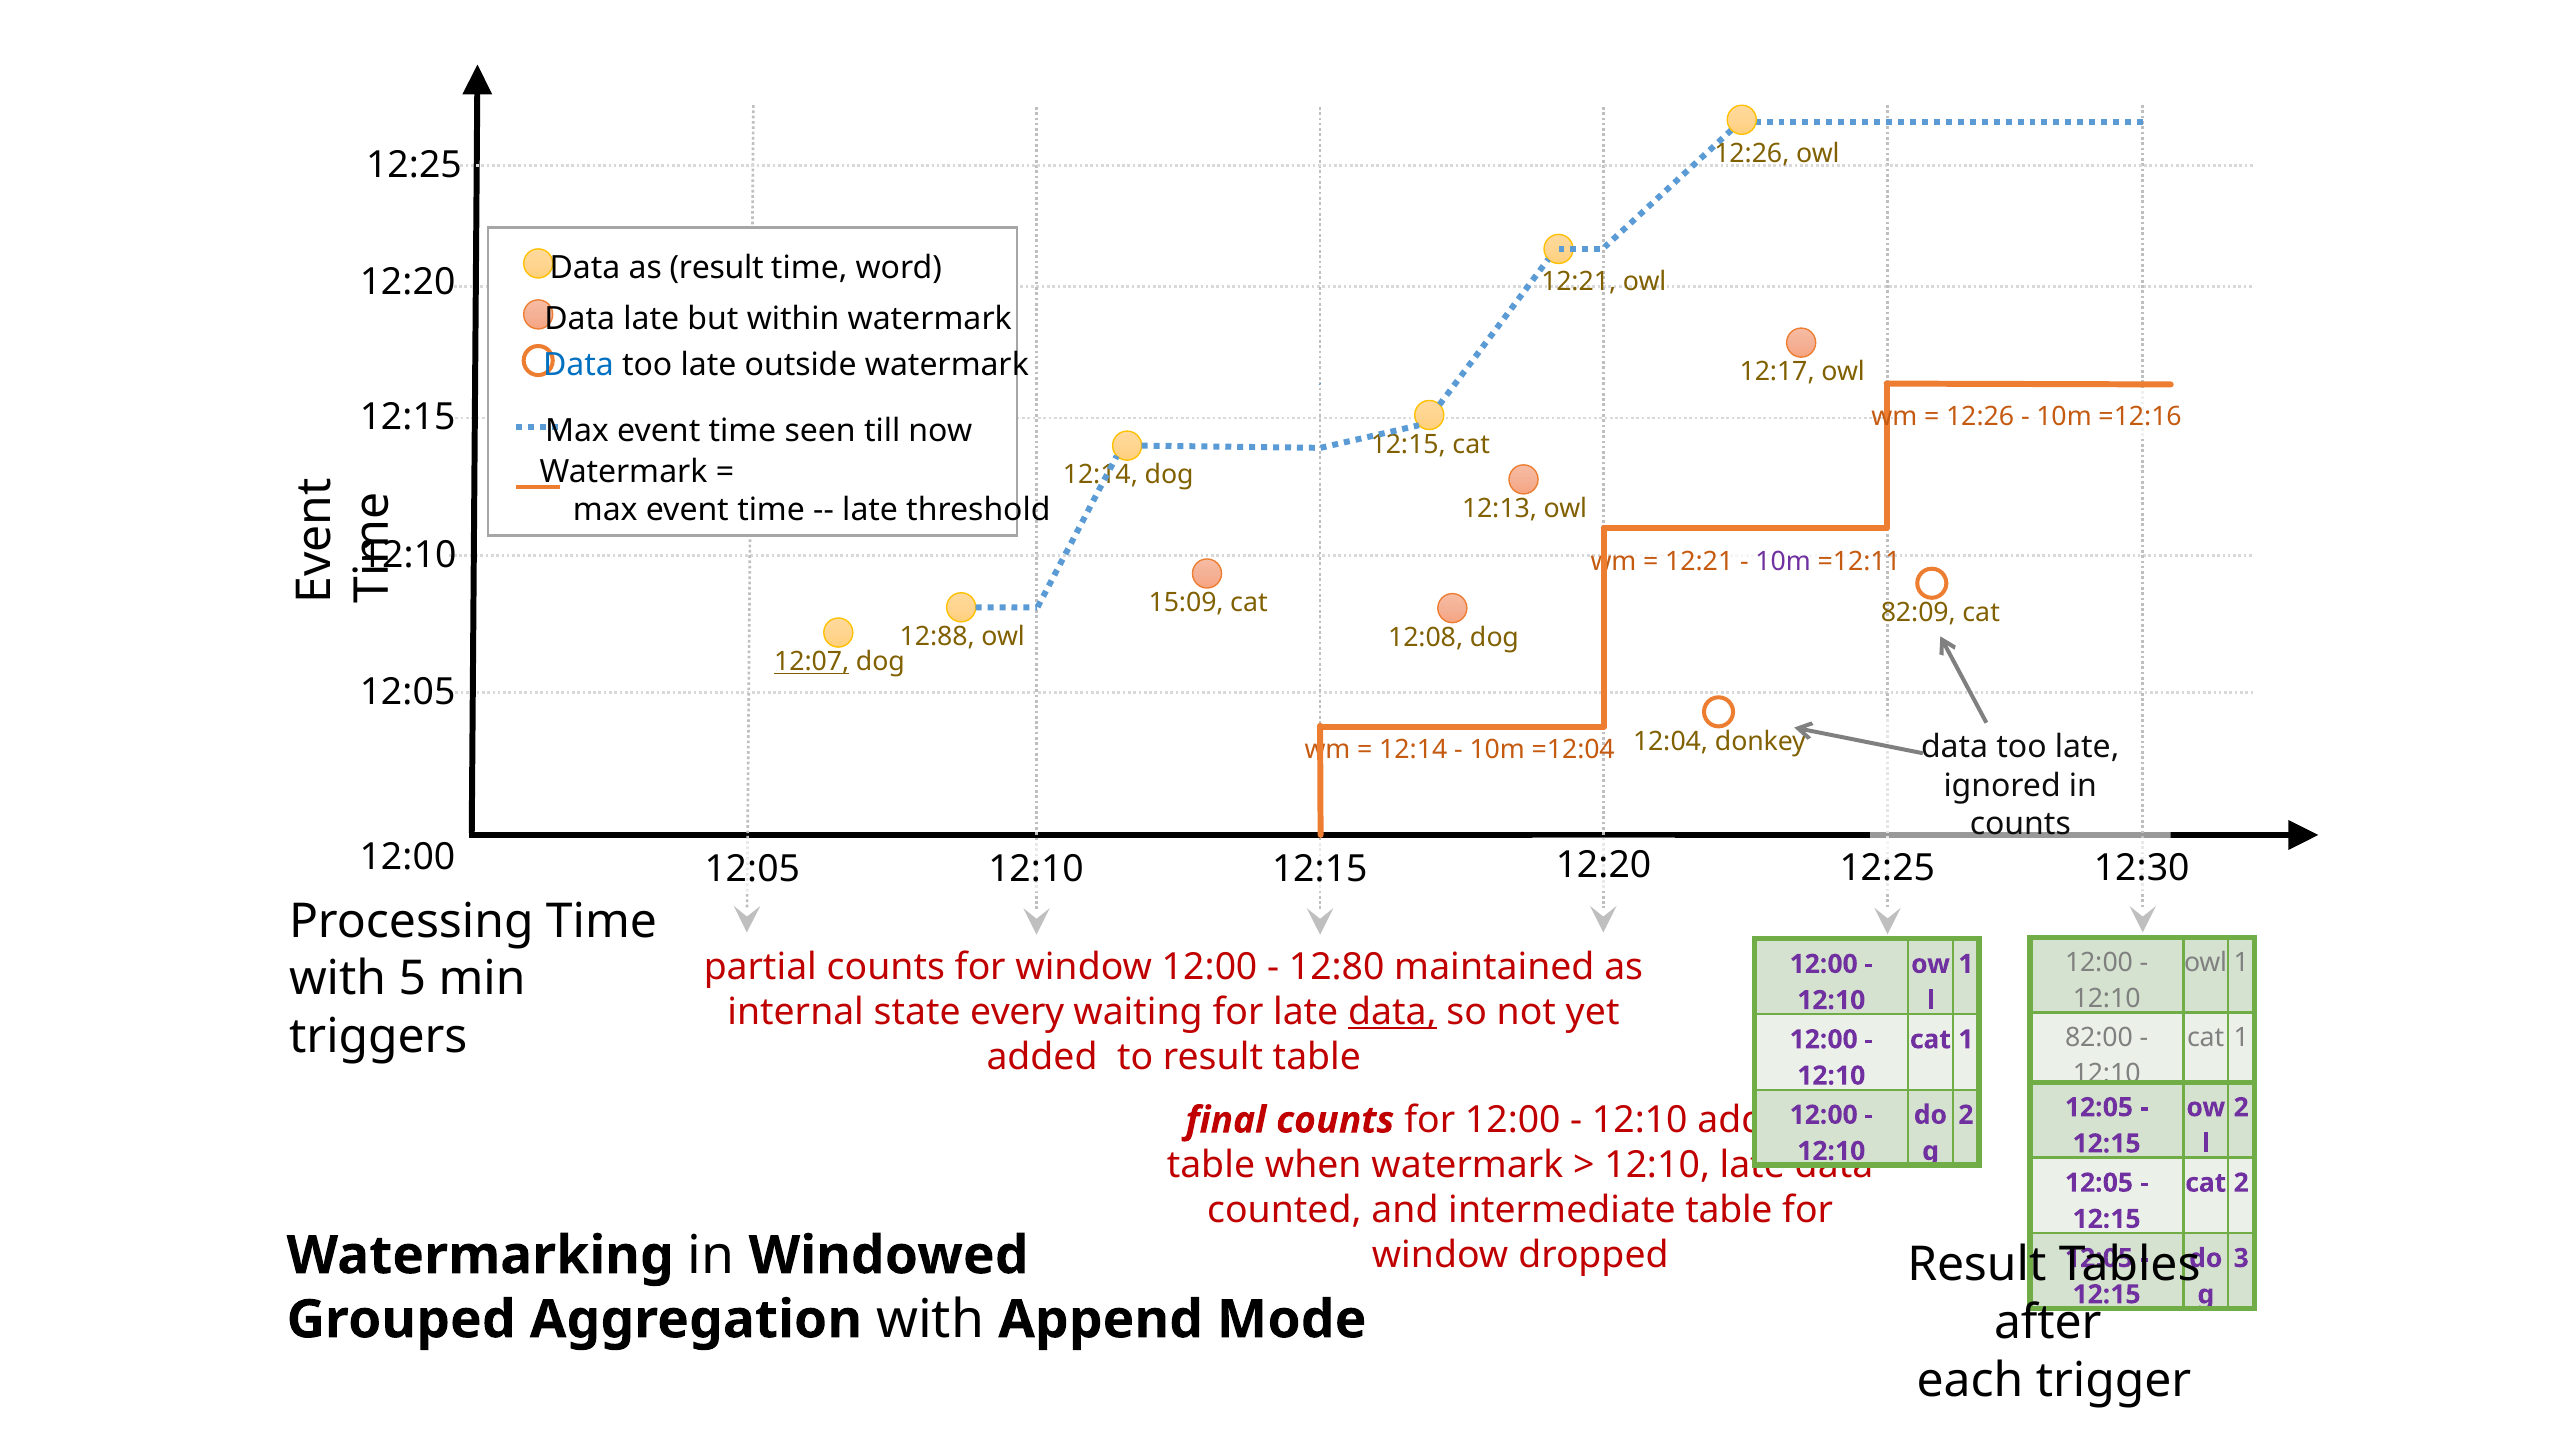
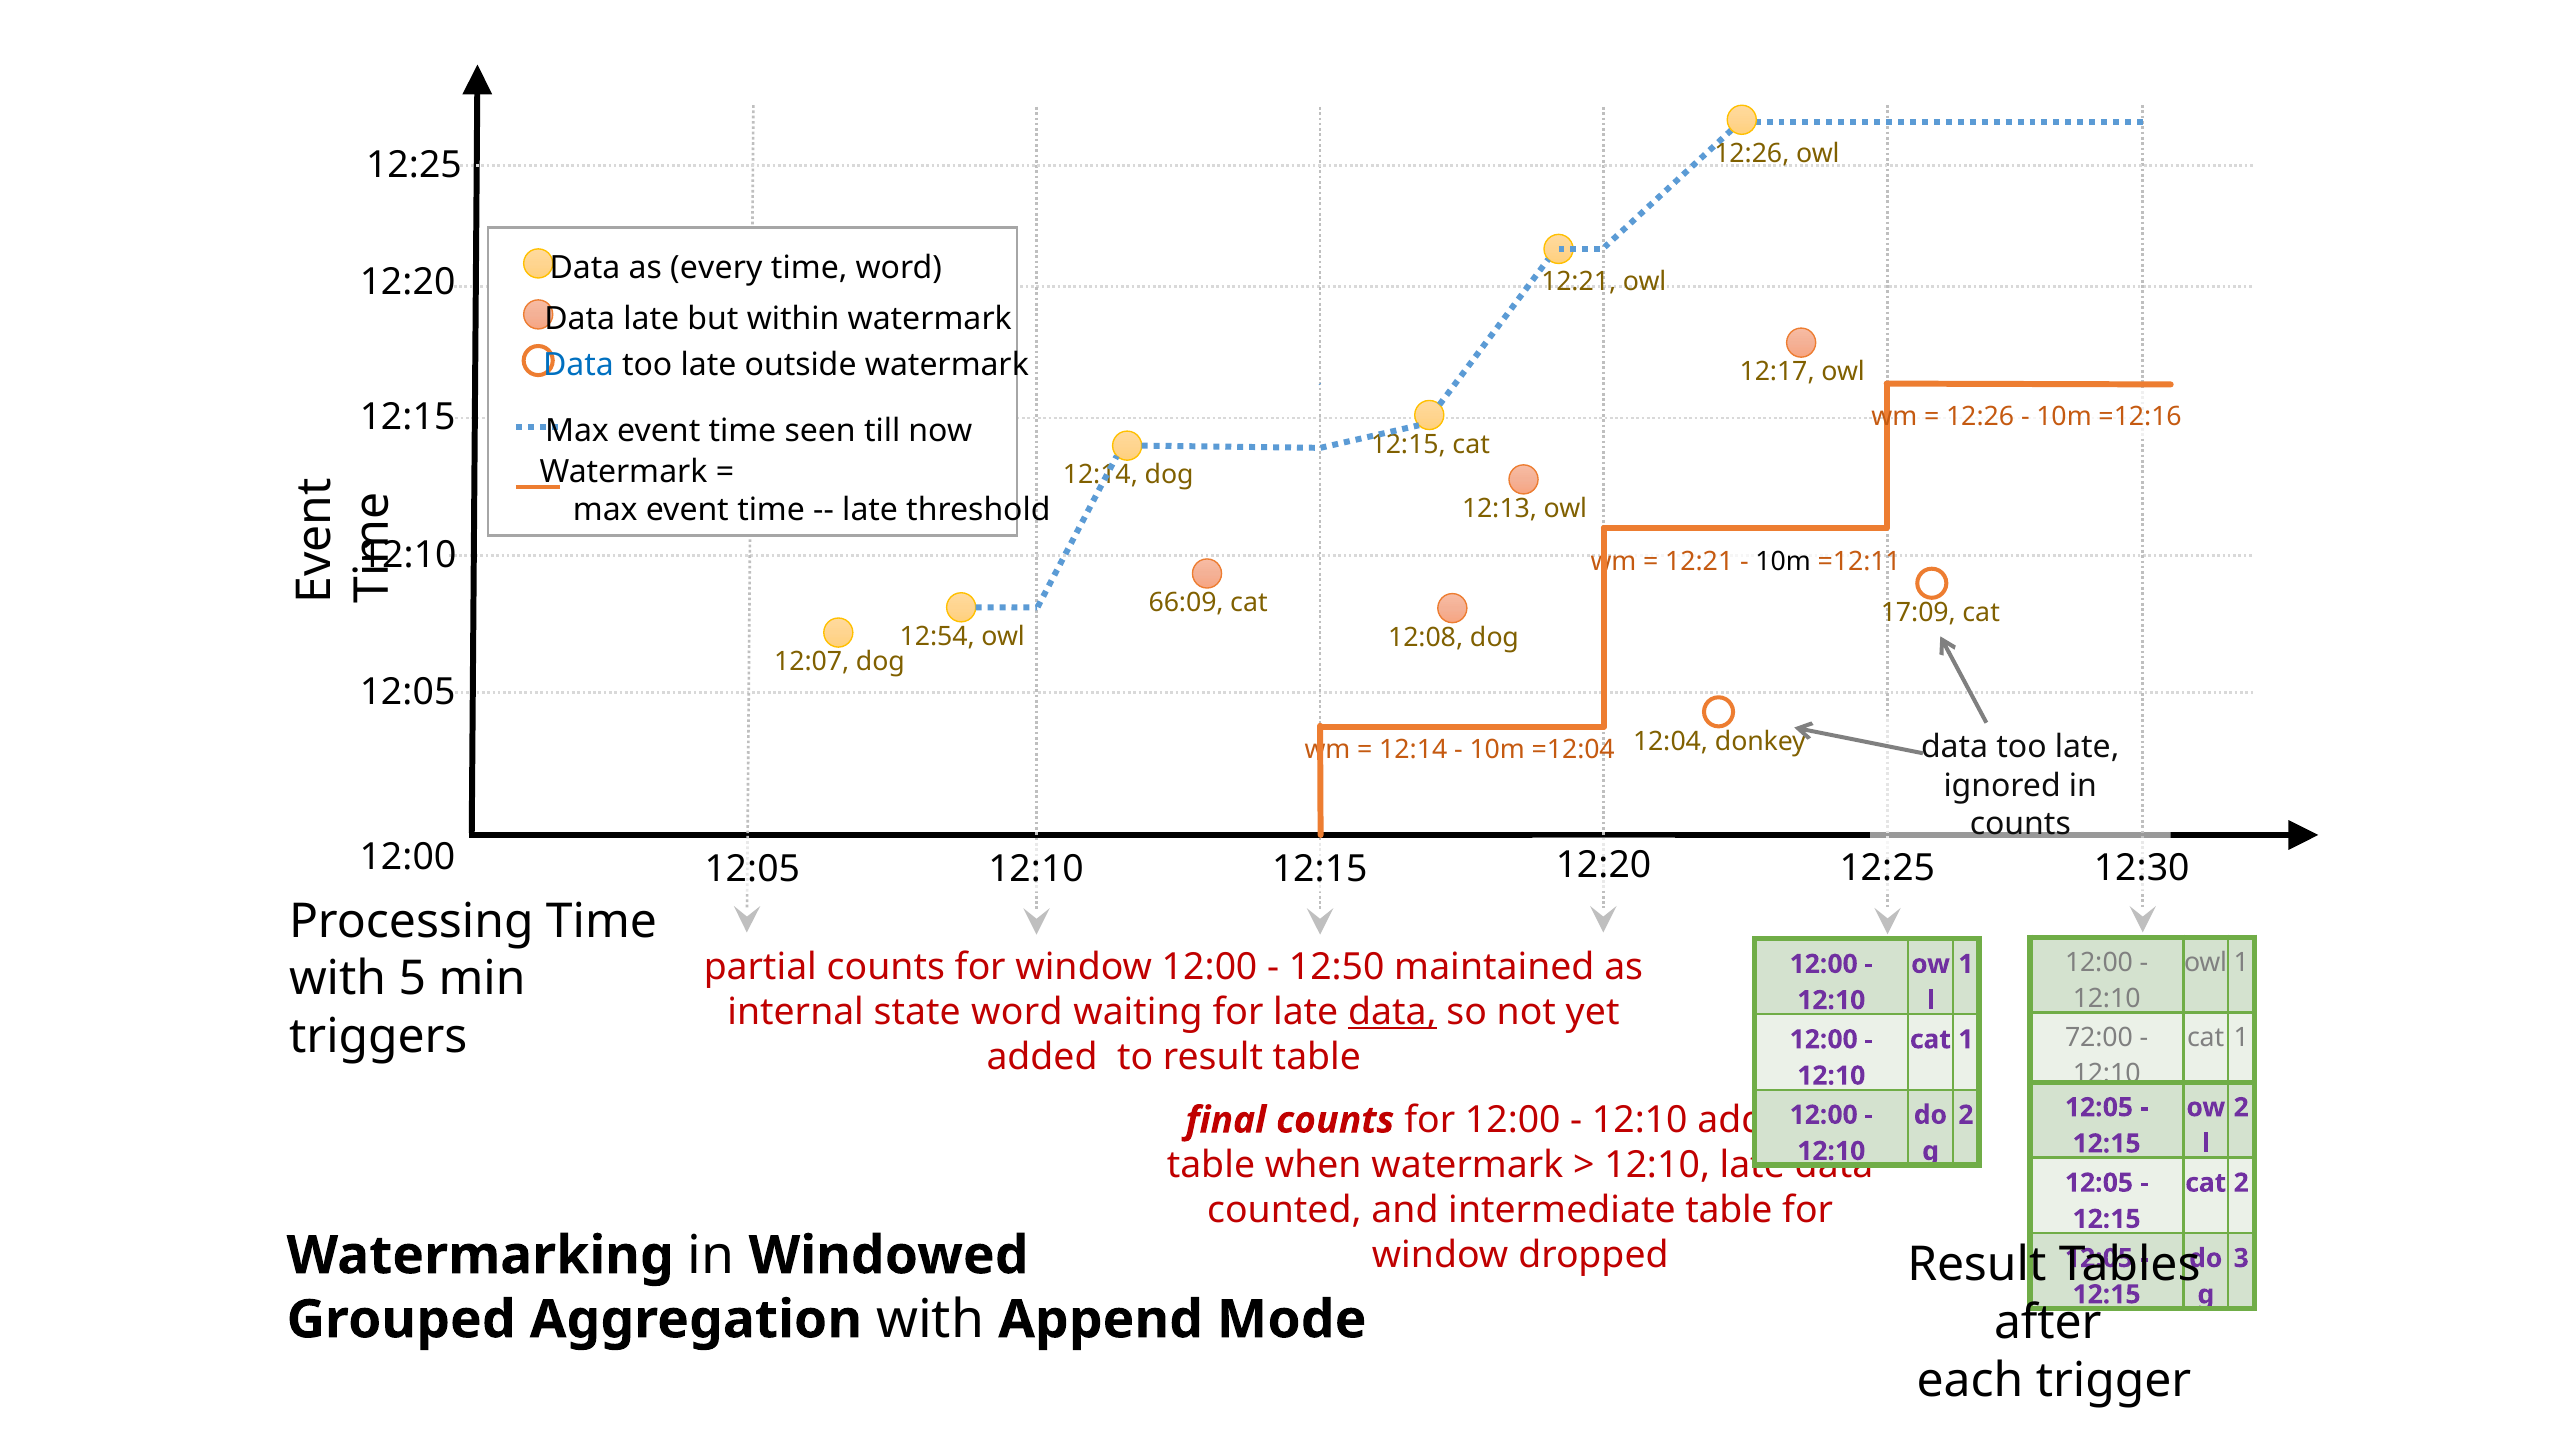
as result: result -> every (716, 268)
10m colour: purple -> black (1783, 562)
15:09: 15:09 -> 66:09 (1186, 603)
82:09: 82:09 -> 17:09 (1918, 613)
12:88: 12:88 -> 12:54 (937, 637)
12:07 underline: present -> none (812, 662)
12:80: 12:80 -> 12:50 (1337, 967)
state every: every -> word (1017, 1012)
82:00: 82:00 -> 72:00 (2099, 1038)
